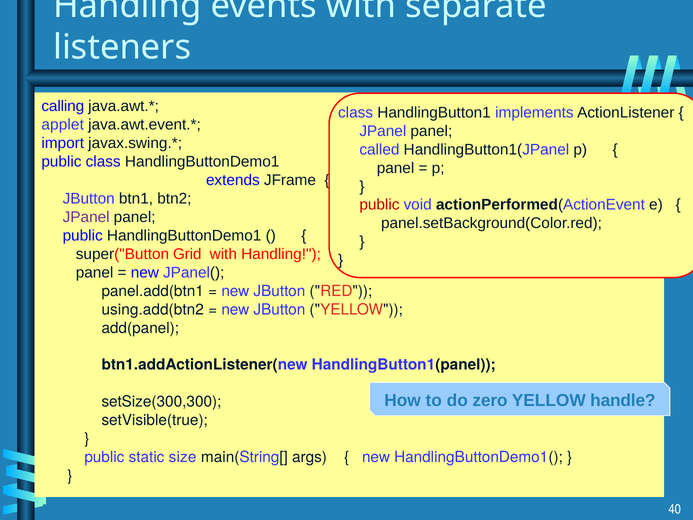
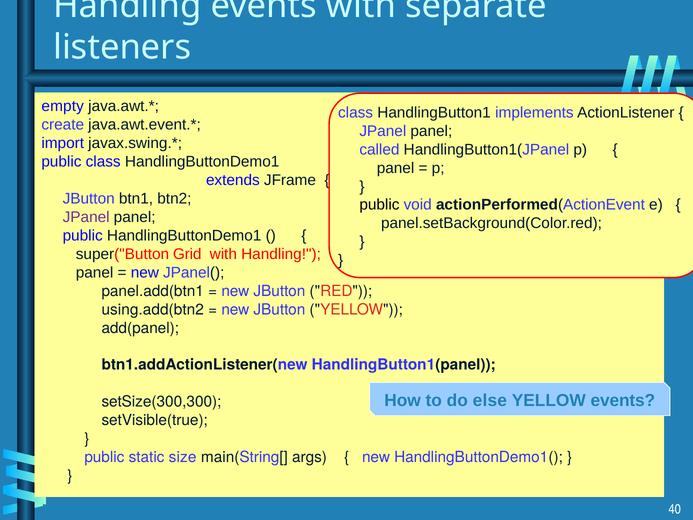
calling: calling -> empty (63, 106)
applet: applet -> create (63, 125)
public colour: red -> black (379, 205)
zero: zero -> else (490, 400)
YELLOW handle: handle -> events (623, 400)
